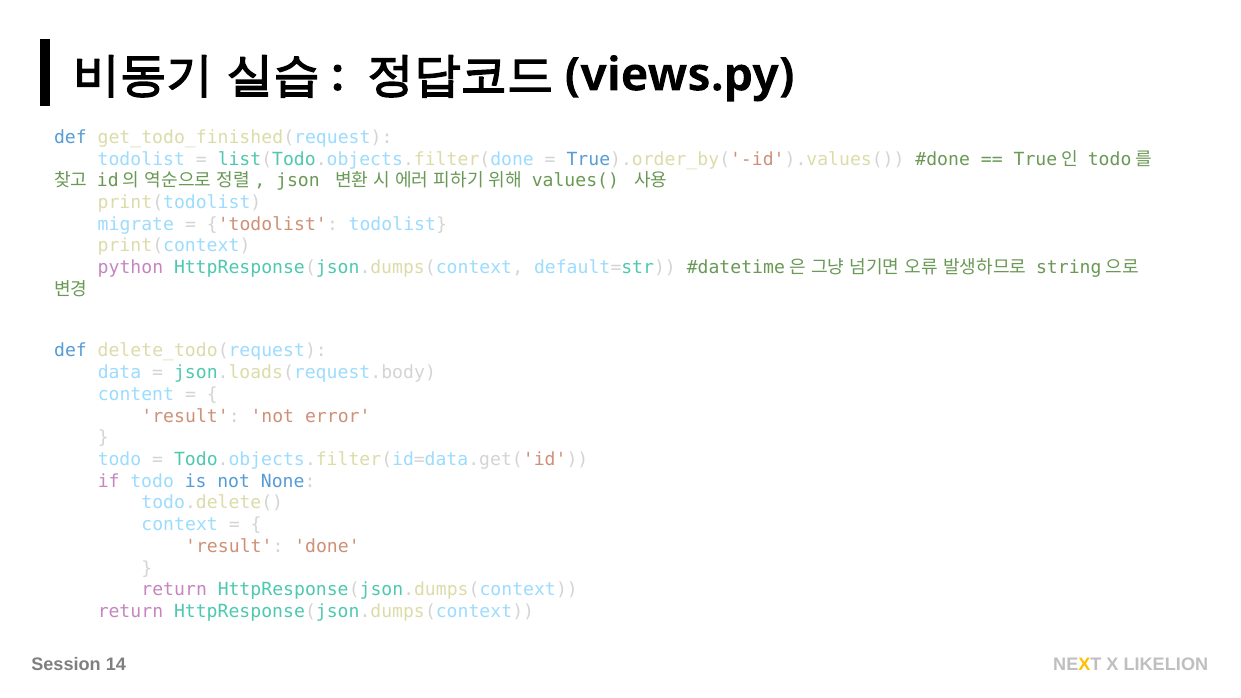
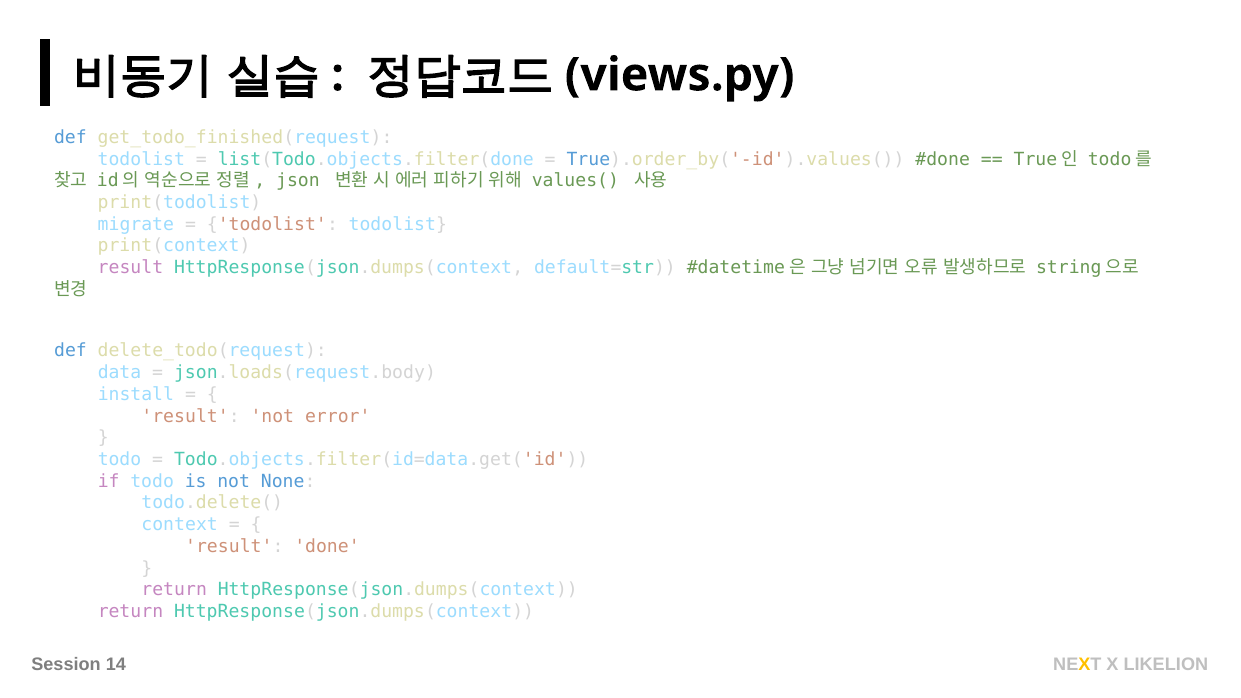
python: python -> result (130, 268)
content: content -> install (136, 394)
